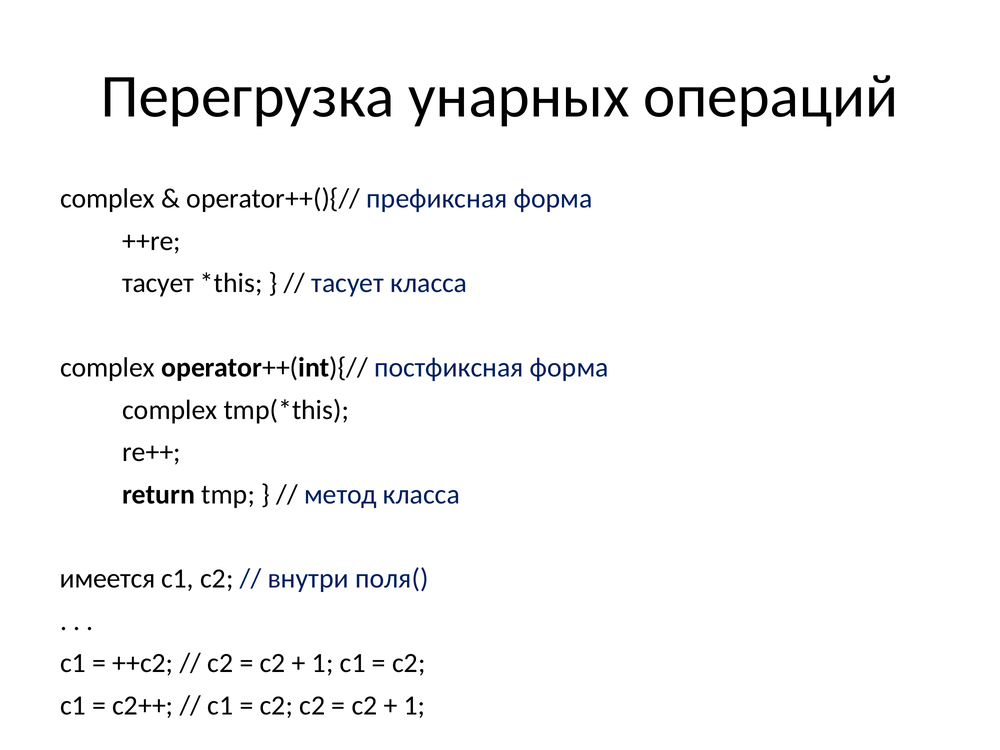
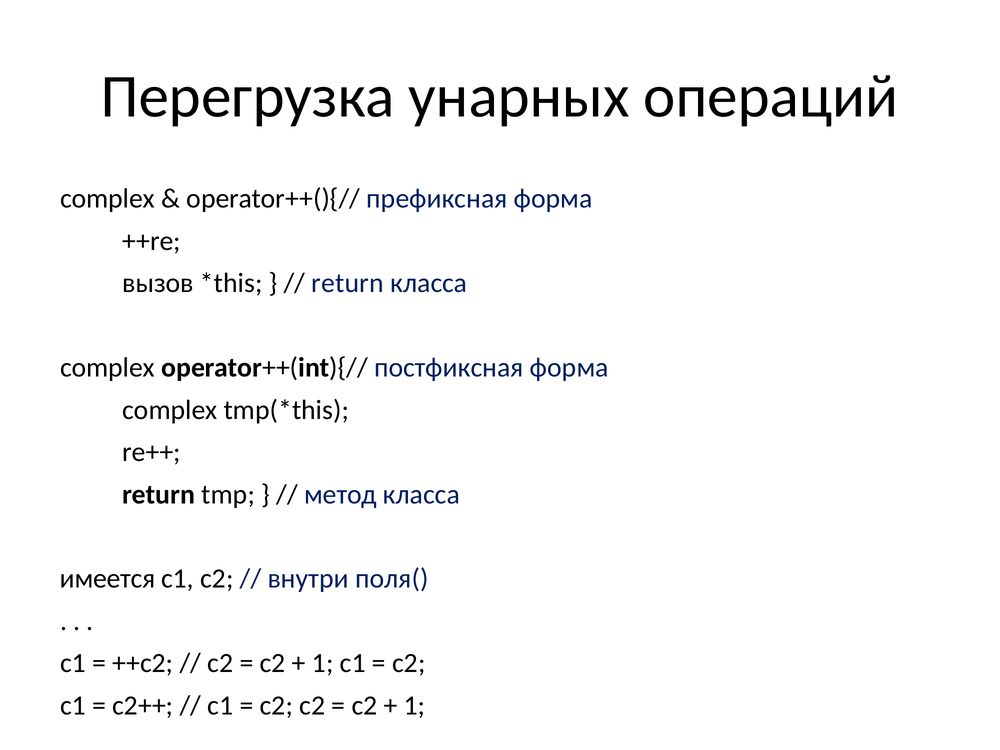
тасует: тасует -> вызов (158, 283)
тасует: тасует -> return (348, 283)
